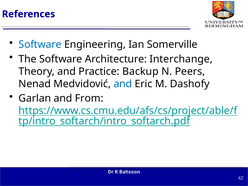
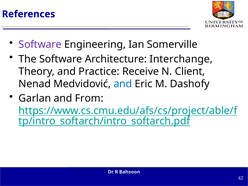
Software colour: blue -> purple (40, 45)
Backup: Backup -> Receive (141, 71)
Peers: Peers -> Client (190, 71)
